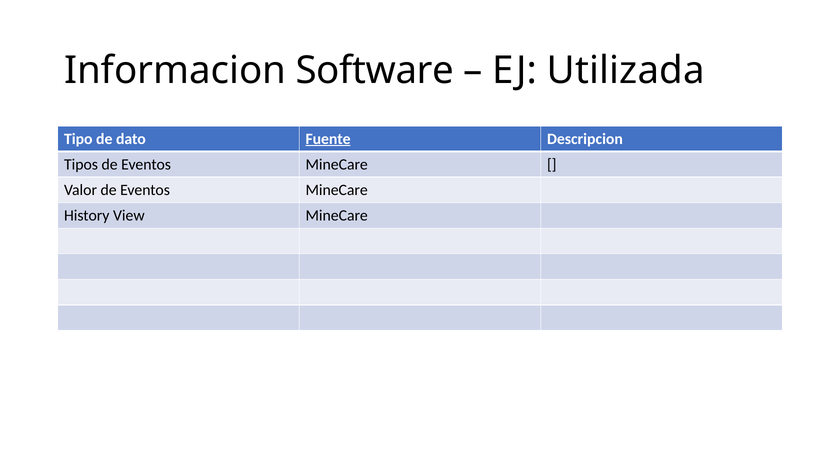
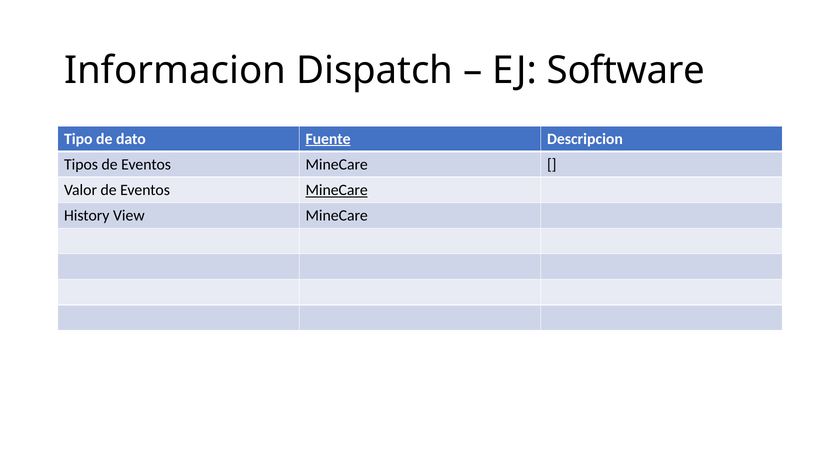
Software: Software -> Dispatch (375, 71)
Utilizada: Utilizada -> Software (626, 71)
MineCare underline: none -> present (337, 190)
